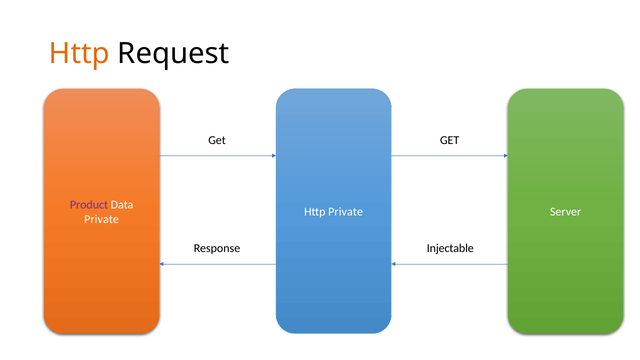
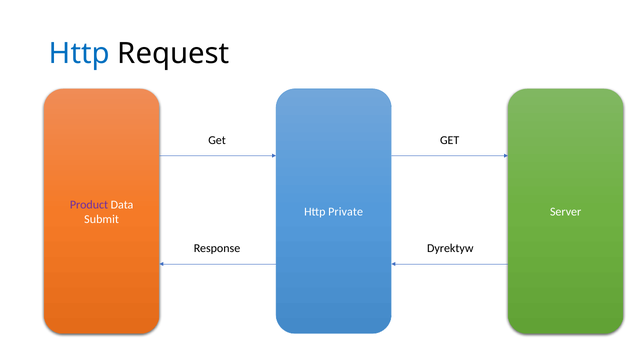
Http colour: orange -> blue (79, 54)
Private: Private -> Submit (102, 219)
Injectable: Injectable -> Dyrektyw (450, 249)
